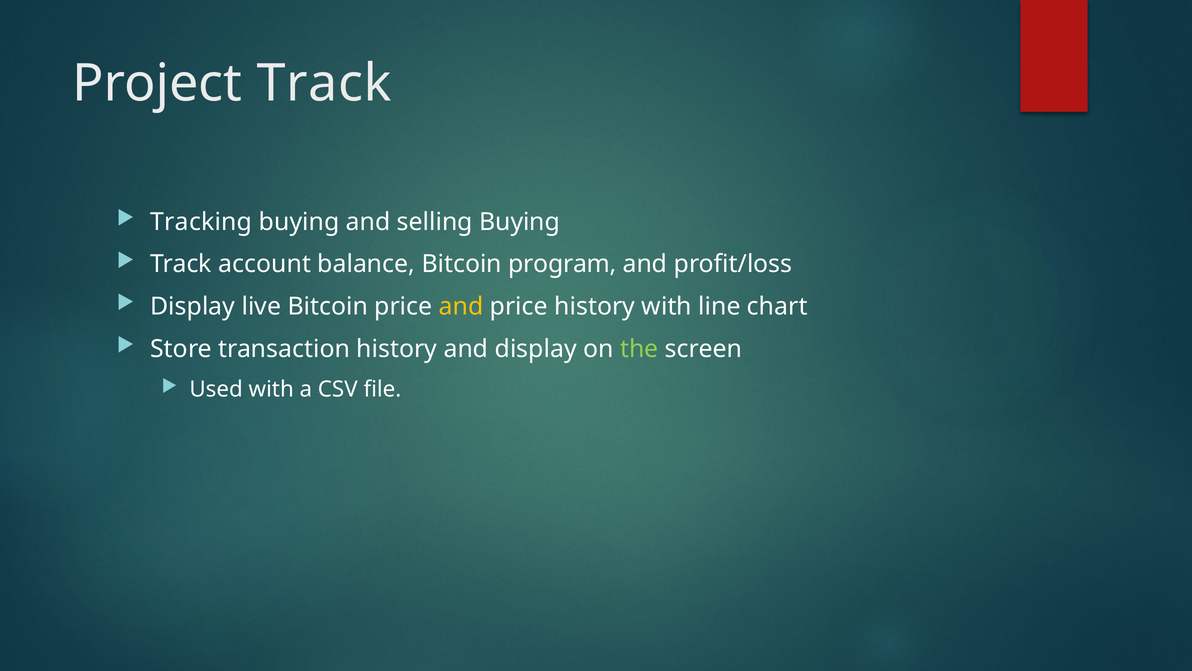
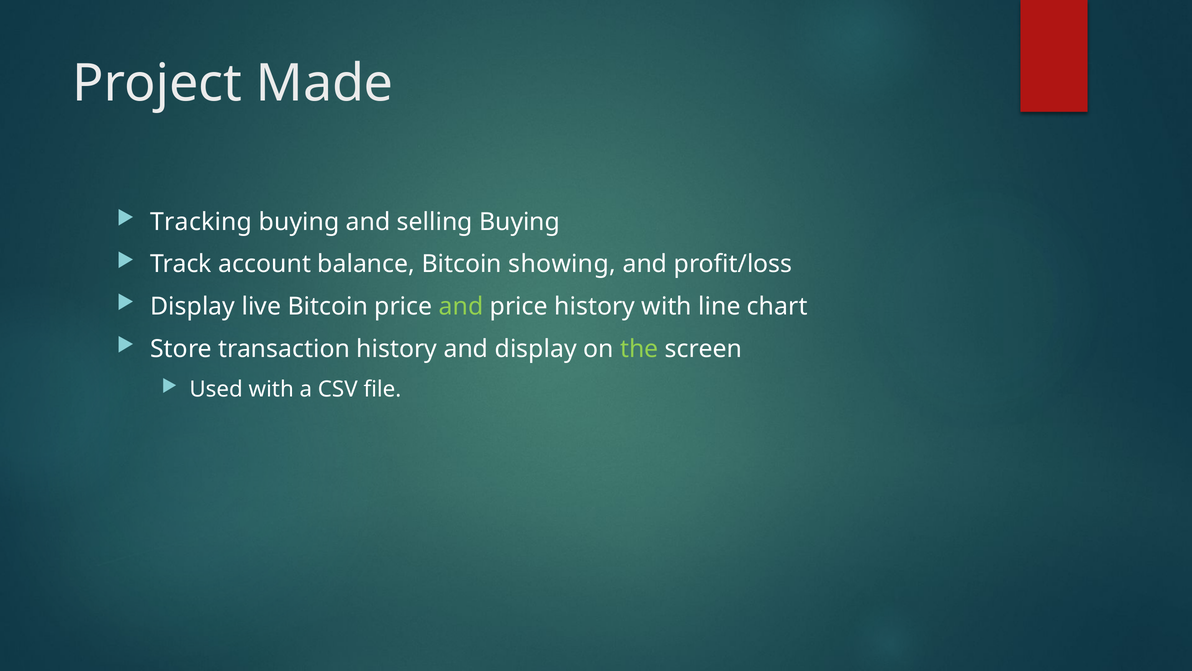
Project Track: Track -> Made (325, 84)
program: program -> showing (562, 264)
and colour: yellow -> light green (461, 306)
